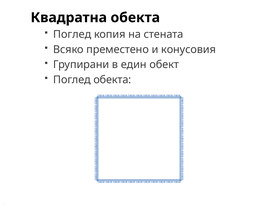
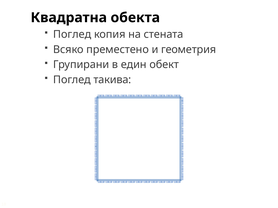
конусовия: конусовия -> геометрия (189, 50)
Поглед обекта: обекта -> такива (112, 80)
